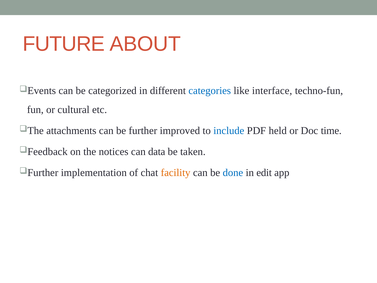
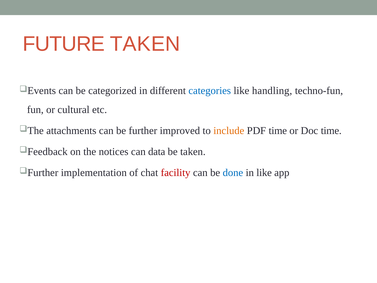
FUTURE ABOUT: ABOUT -> TAKEN (145, 44)
interface: interface -> handling (272, 91)
include colour: blue -> orange (229, 130)
PDF held: held -> time (278, 130)
facility colour: orange -> red (176, 172)
in edit: edit -> like (264, 172)
